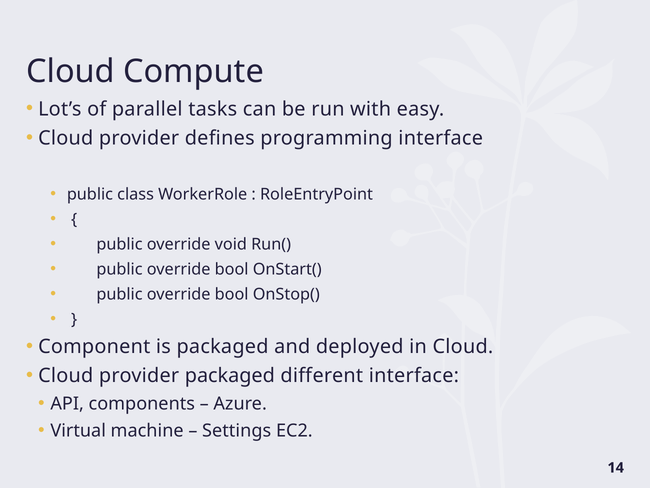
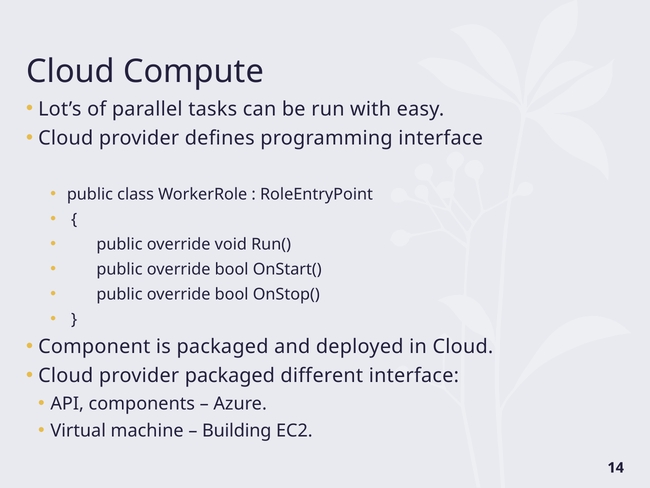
Settings: Settings -> Building (237, 431)
